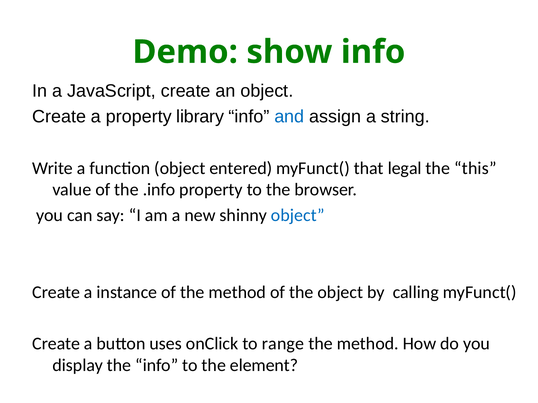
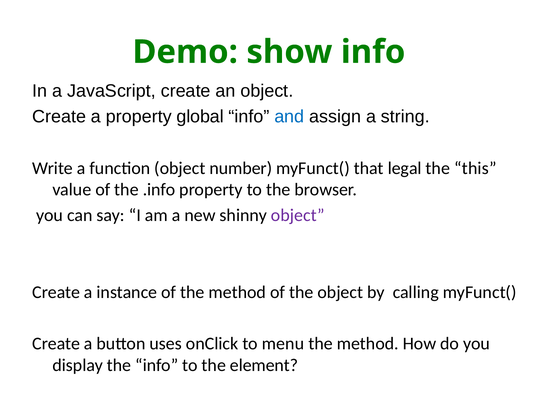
library: library -> global (200, 117)
entered: entered -> number (241, 168)
object colour: blue -> purple (298, 216)
range: range -> menu (283, 344)
